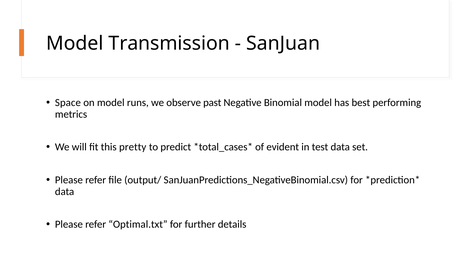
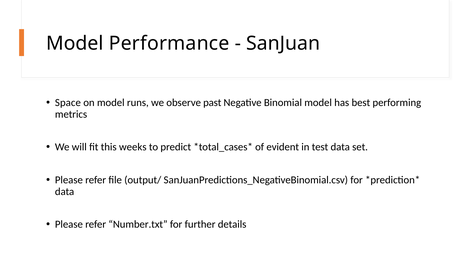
Transmission: Transmission -> Performance (169, 43)
pretty: pretty -> weeks (133, 147)
Optimal.txt: Optimal.txt -> Number.txt (138, 224)
